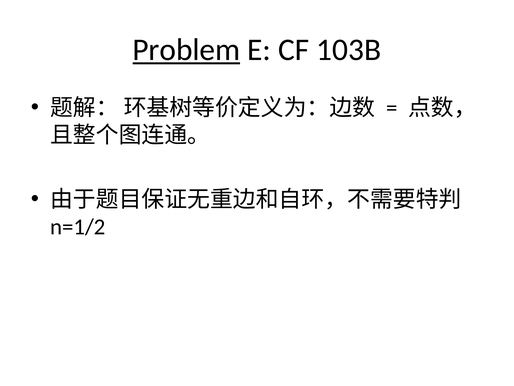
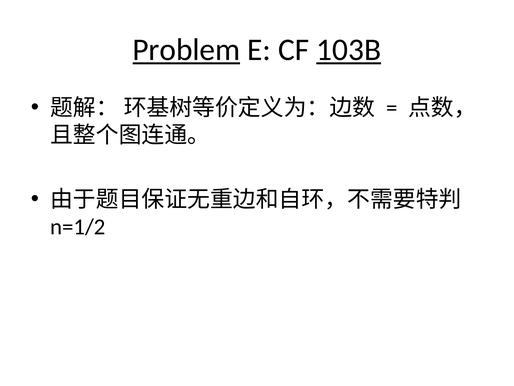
103B underline: none -> present (349, 50)
